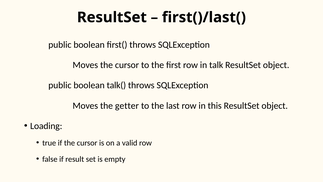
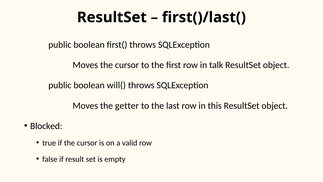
talk(: talk( -> will( (116, 85)
Loading: Loading -> Blocked (46, 126)
